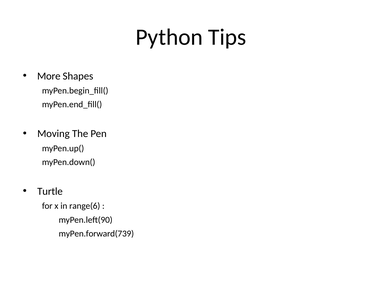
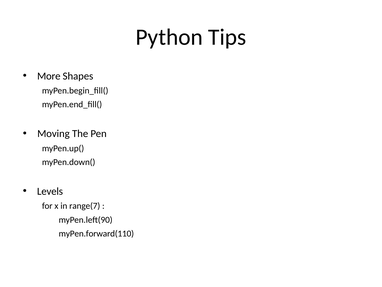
Turtle: Turtle -> Levels (50, 191)
range(6: range(6 -> range(7 (85, 206)
myPen.forward(739: myPen.forward(739 -> myPen.forward(110 (96, 233)
